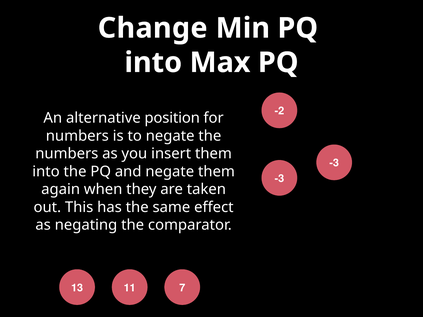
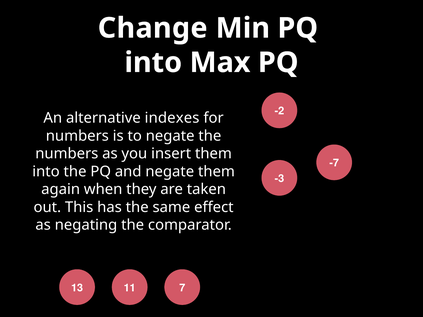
position: position -> indexes (172, 118)
-3: -3 -> -7 (334, 163)
